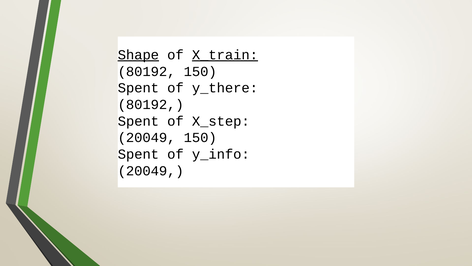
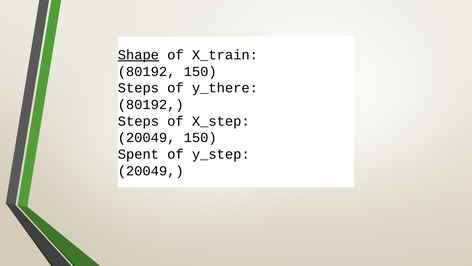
X_train underline: present -> none (225, 55)
Spent: Spent -> Steps (138, 88)
Spent: Spent -> Steps (138, 121)
y_info: y_info -> y_step (221, 154)
